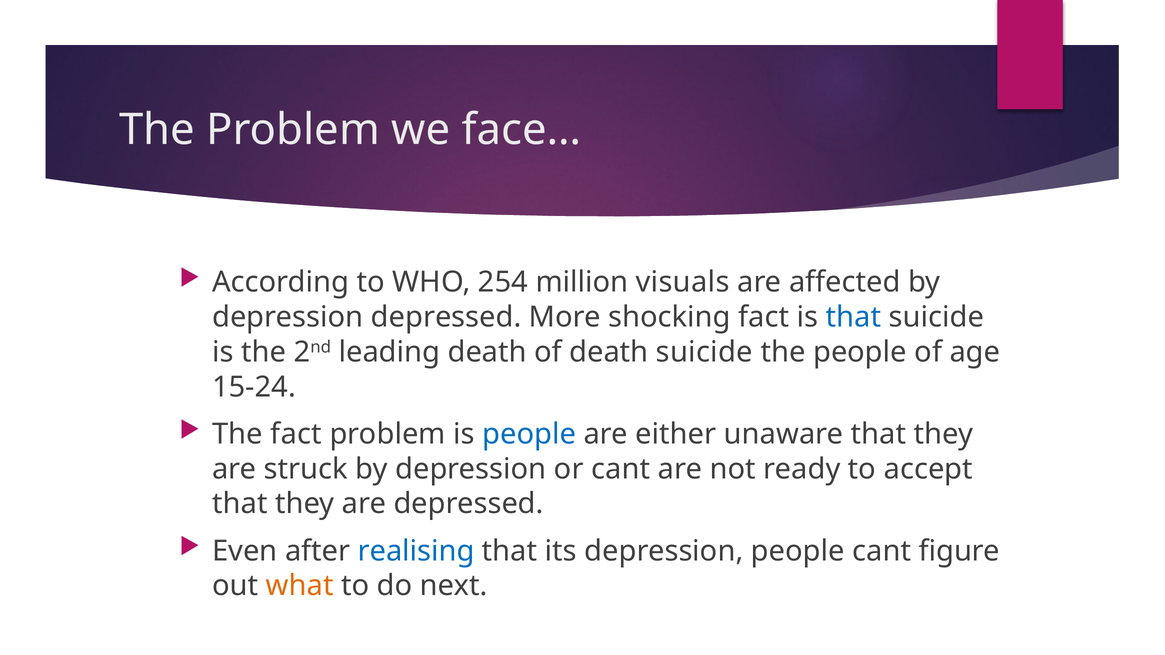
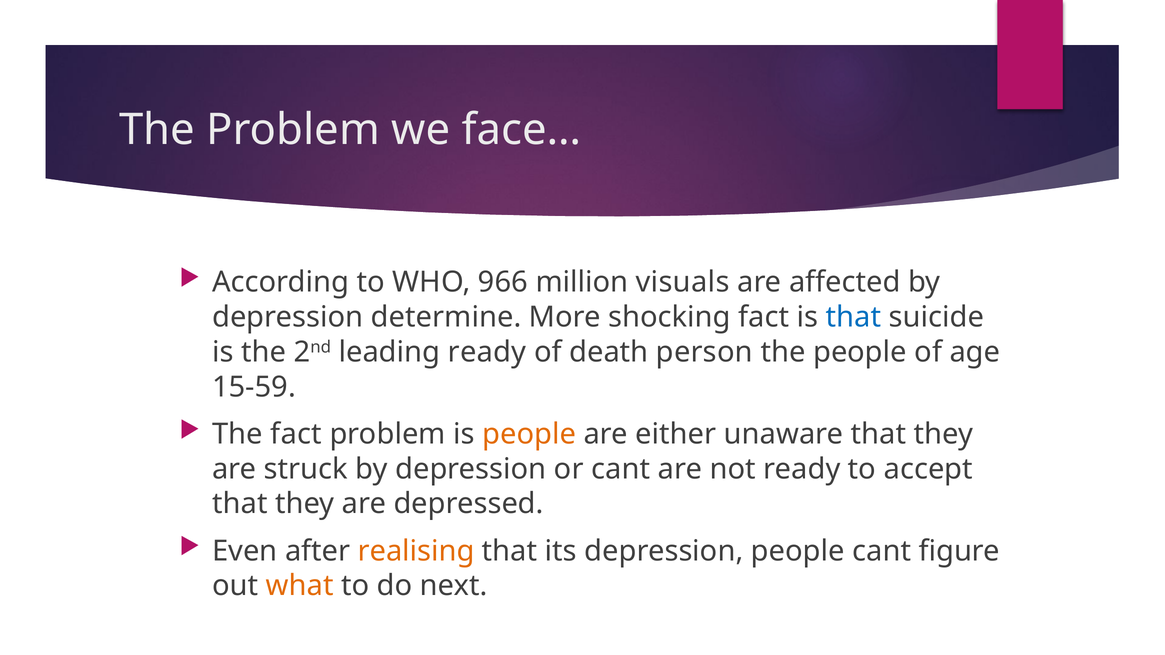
254: 254 -> 966 (503, 282)
depression depressed: depressed -> determine (446, 317)
leading death: death -> ready (487, 352)
death suicide: suicide -> person (704, 352)
15-24: 15-24 -> 15-59 (254, 387)
people colour: blue -> orange (529, 434)
realising colour: blue -> orange (416, 551)
